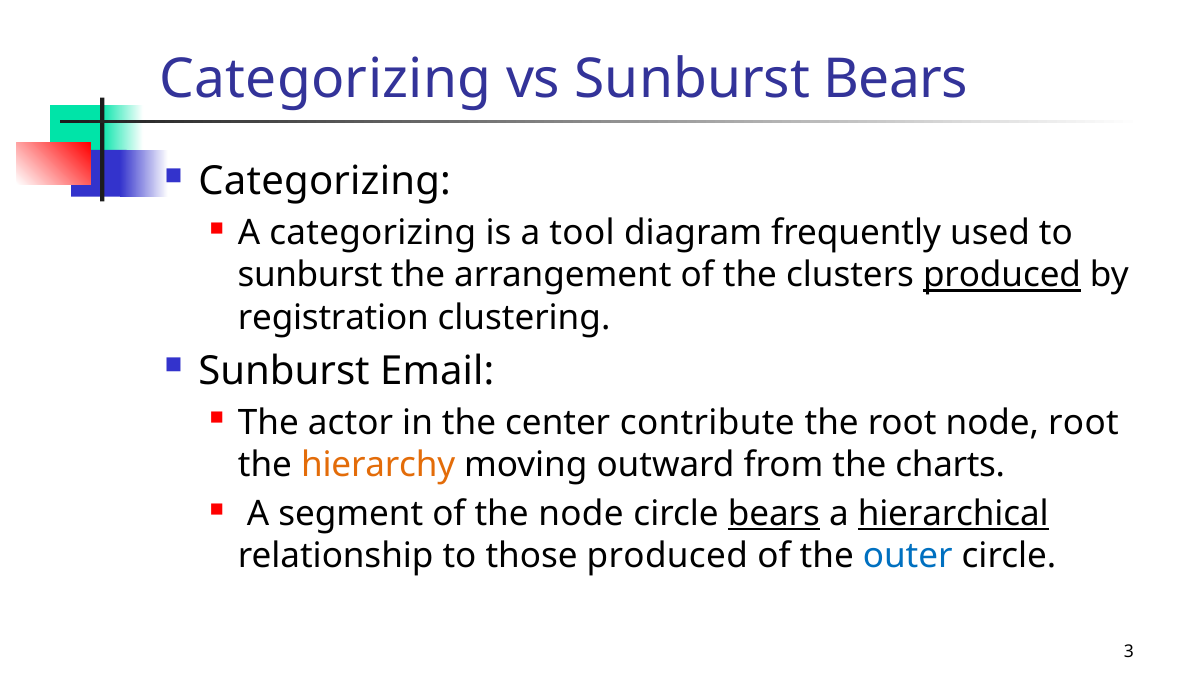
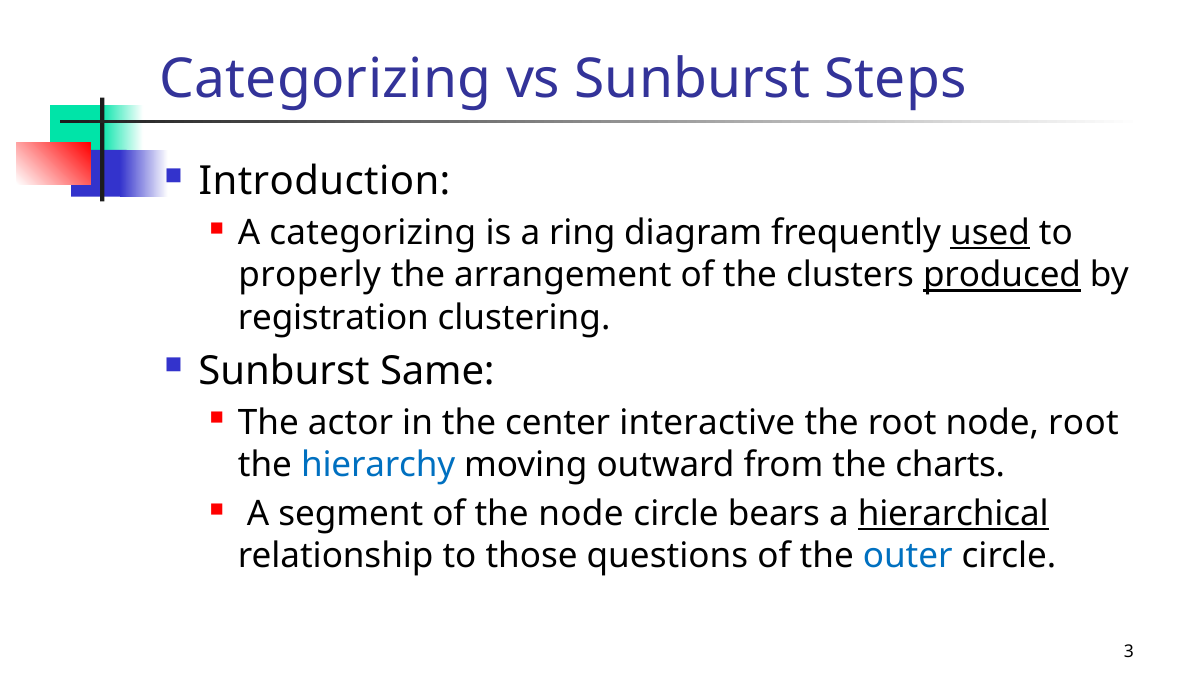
Sunburst Bears: Bears -> Steps (896, 79)
Categorizing: Categorizing -> Introduction (325, 182)
tool: tool -> ring (582, 234)
used underline: none -> present (990, 234)
sunburst: sunburst -> properly (310, 276)
Email: Email -> Same (437, 371)
contribute: contribute -> interactive (707, 423)
hierarchy colour: orange -> blue (378, 465)
bears underline: present -> none (774, 514)
those produced: produced -> questions (667, 557)
